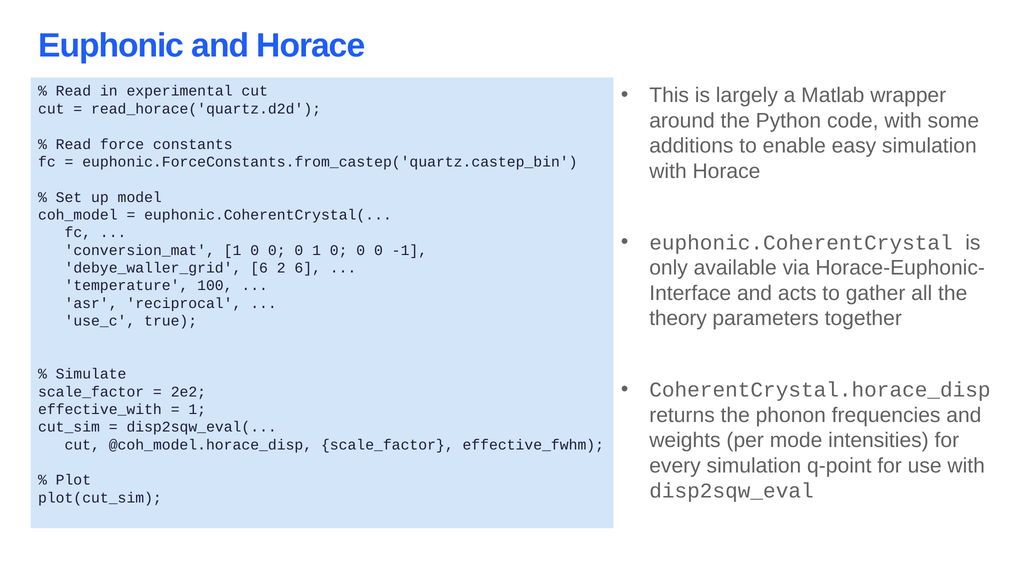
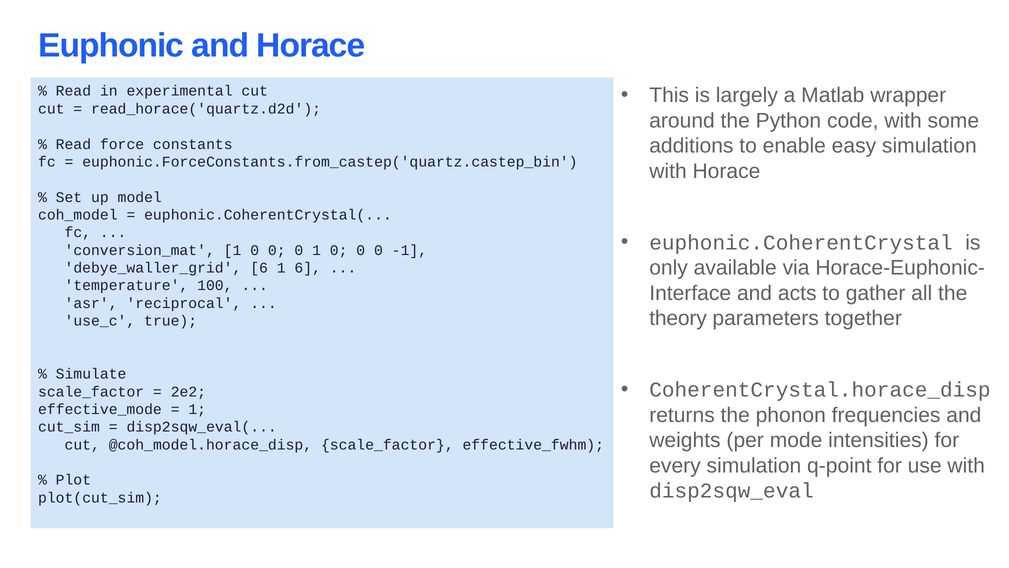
6 2: 2 -> 1 (281, 268)
effective_with: effective_with -> effective_mode (100, 409)
